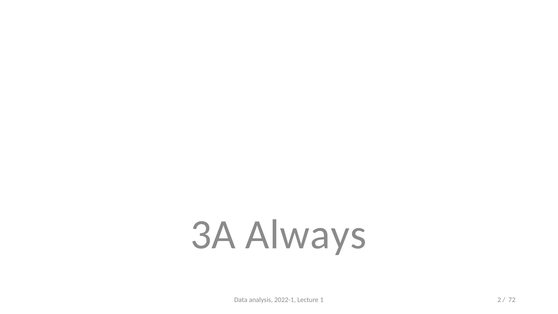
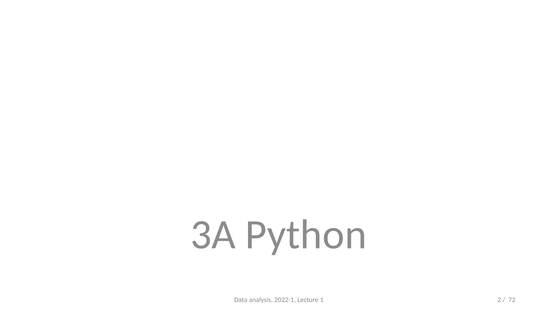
Always: Always -> Python (306, 235)
